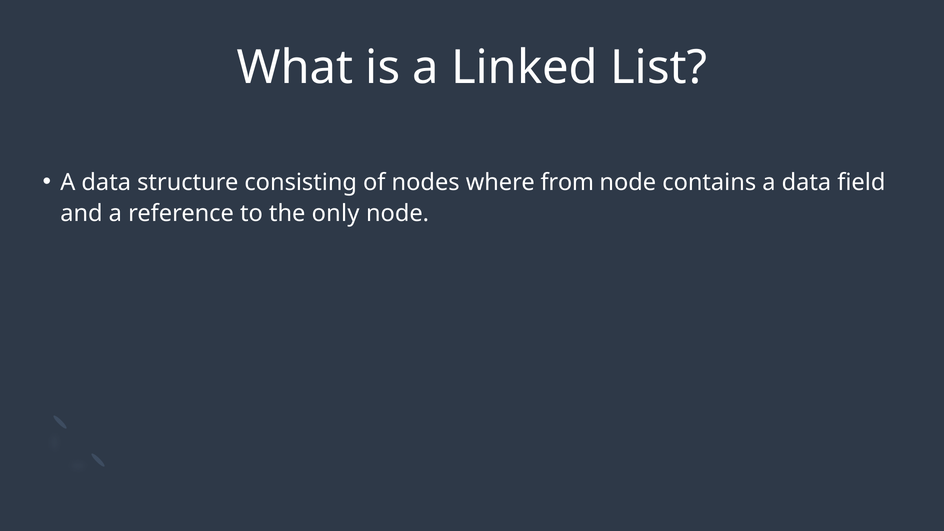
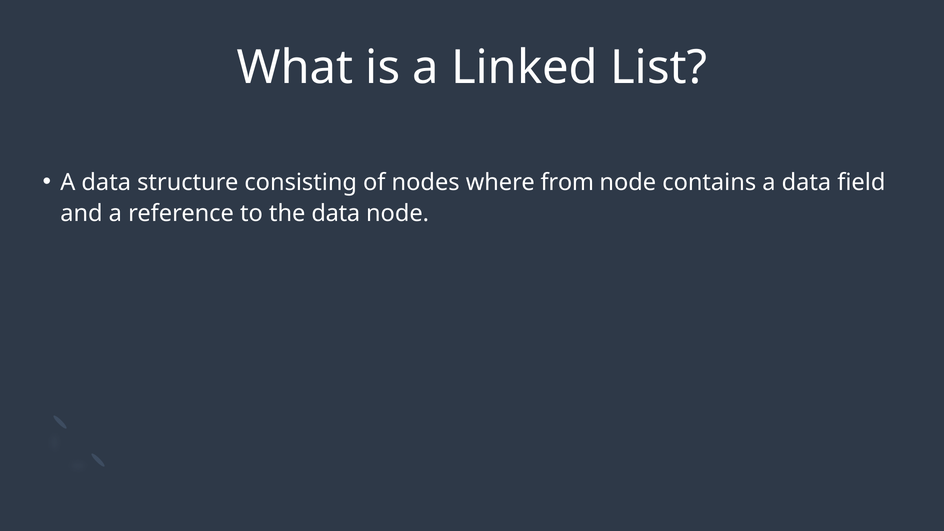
the only: only -> data (336, 213)
